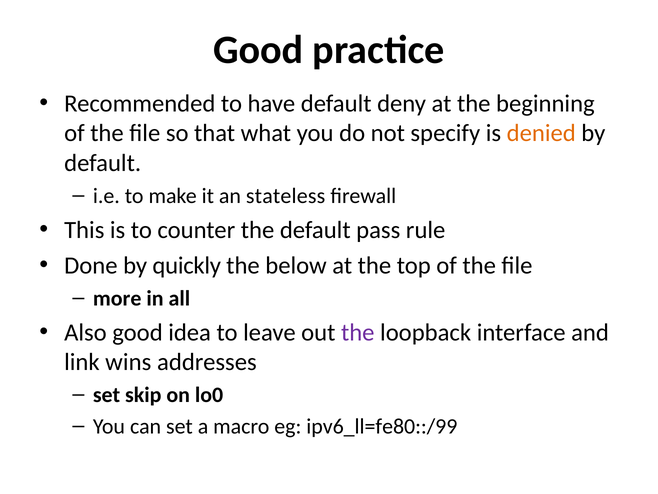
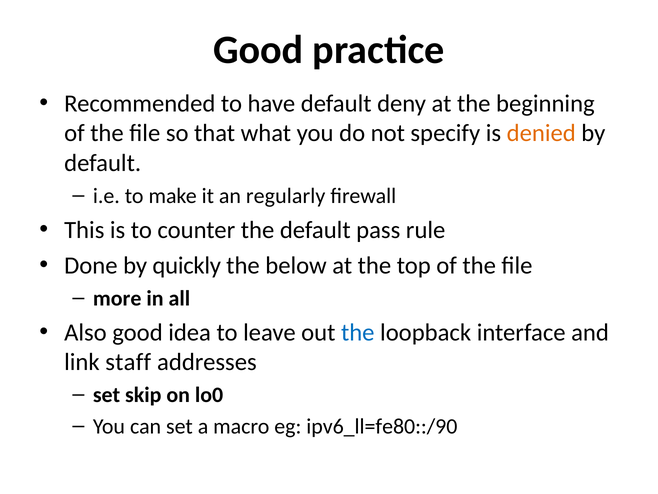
stateless: stateless -> regularly (286, 196)
the colour: purple -> blue (358, 332)
wins: wins -> staff (128, 362)
ipv6_ll=fe80::/99: ipv6_ll=fe80::/99 -> ipv6_ll=fe80::/90 (382, 426)
